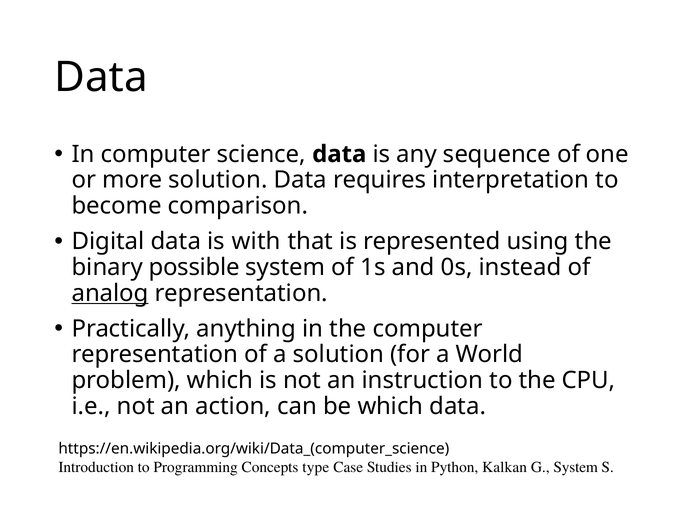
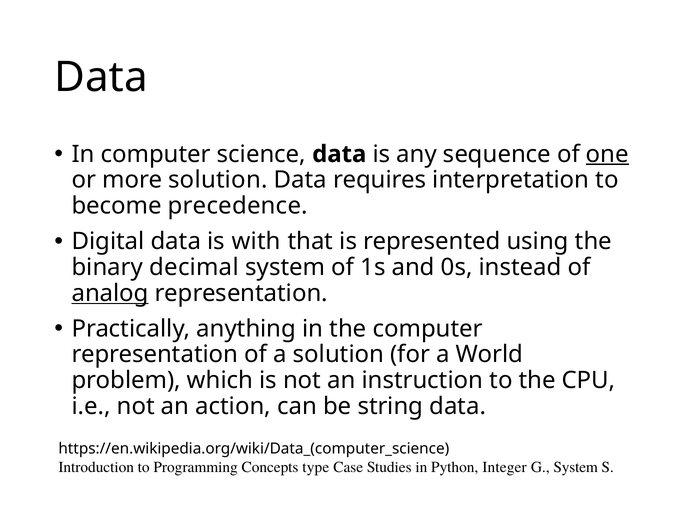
one underline: none -> present (607, 154)
comparison: comparison -> precedence (238, 206)
possible: possible -> decimal (194, 267)
be which: which -> string (390, 407)
Kalkan: Kalkan -> Integer (505, 468)
